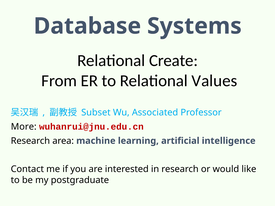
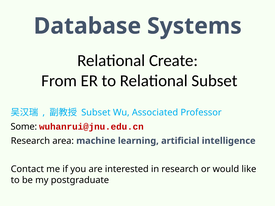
Relational Values: Values -> Subset (215, 81)
More: More -> Some (24, 127)
